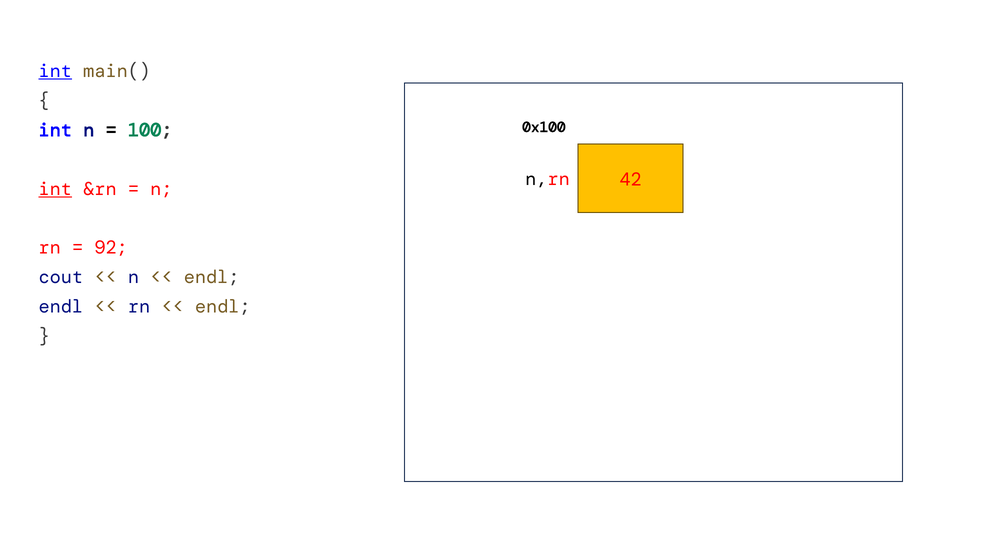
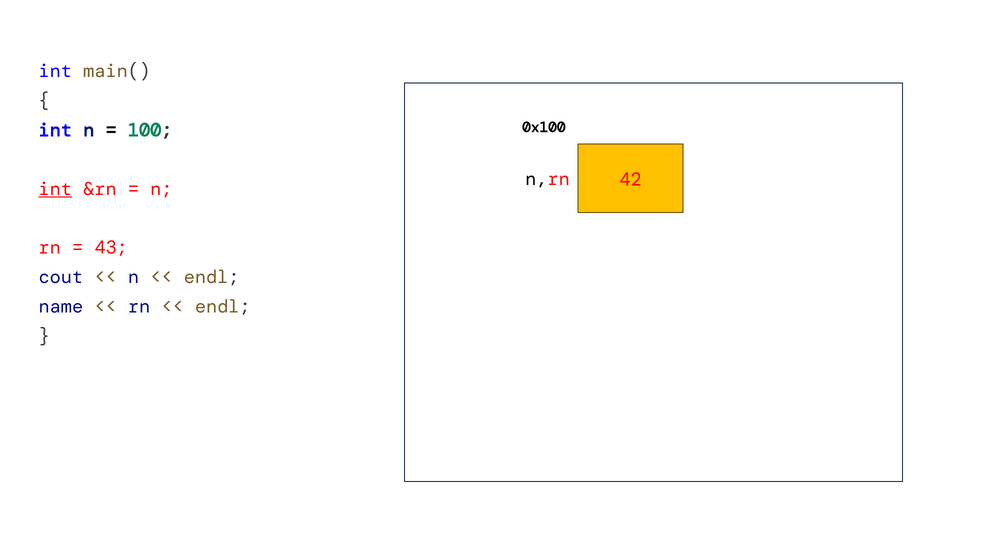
int underline: present -> none (55, 71)
92: 92 -> 43 (111, 248)
endl: endl -> name (61, 307)
